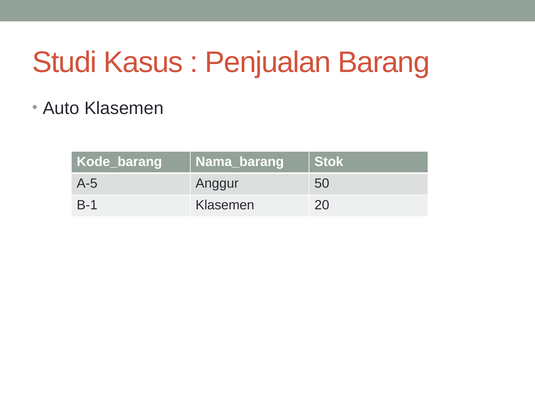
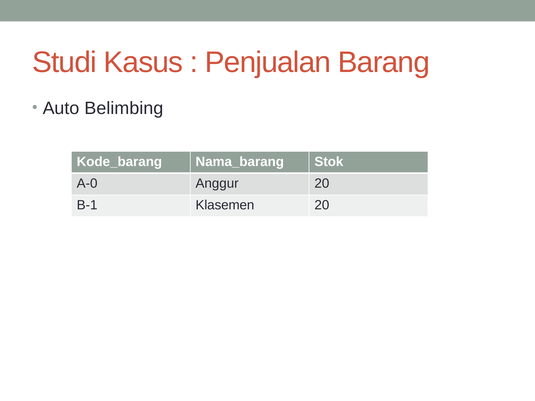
Auto Klasemen: Klasemen -> Belimbing (124, 108)
A-5: A-5 -> A-0 (87, 184)
Anggur 50: 50 -> 20 (322, 184)
